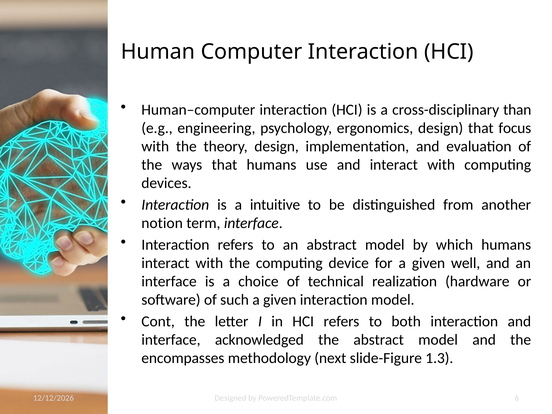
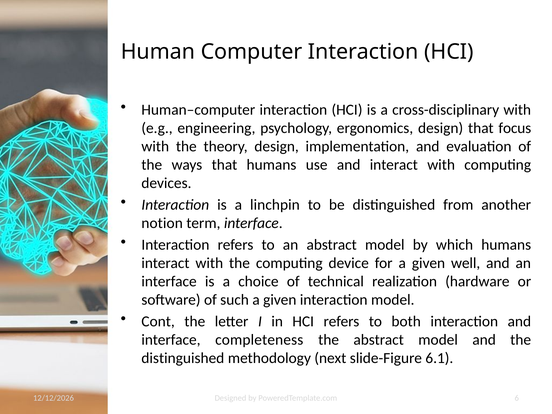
cross-disciplinary than: than -> with (517, 110)
intuitive: intuitive -> linchpin (275, 205)
acknowledged: acknowledged -> completeness (259, 340)
encompasses: encompasses -> distinguished (183, 358)
1.3: 1.3 -> 6.1 (439, 358)
